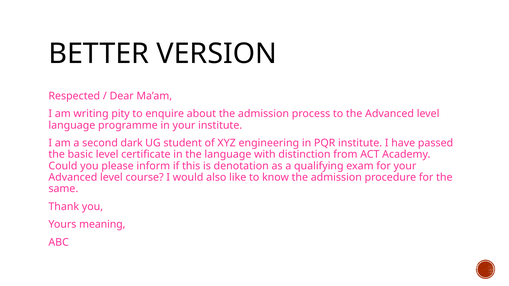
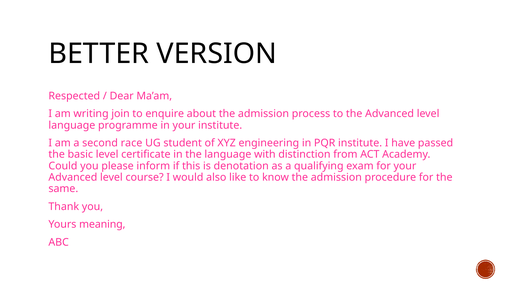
pity: pity -> join (121, 114)
dark: dark -> race (132, 143)
